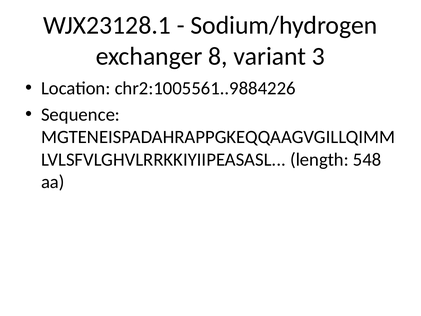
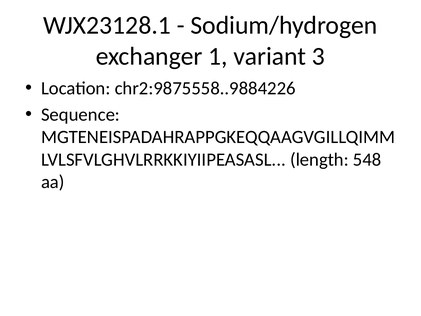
8: 8 -> 1 (218, 56)
chr2:1005561..9884226: chr2:1005561..9884226 -> chr2:9875558..9884226 (205, 88)
